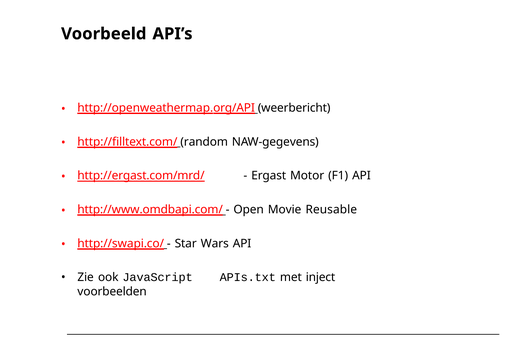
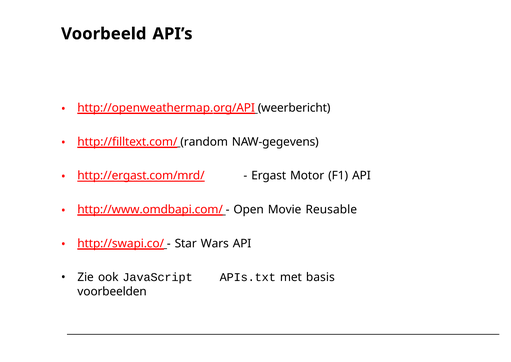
inject: inject -> basis (320, 277)
